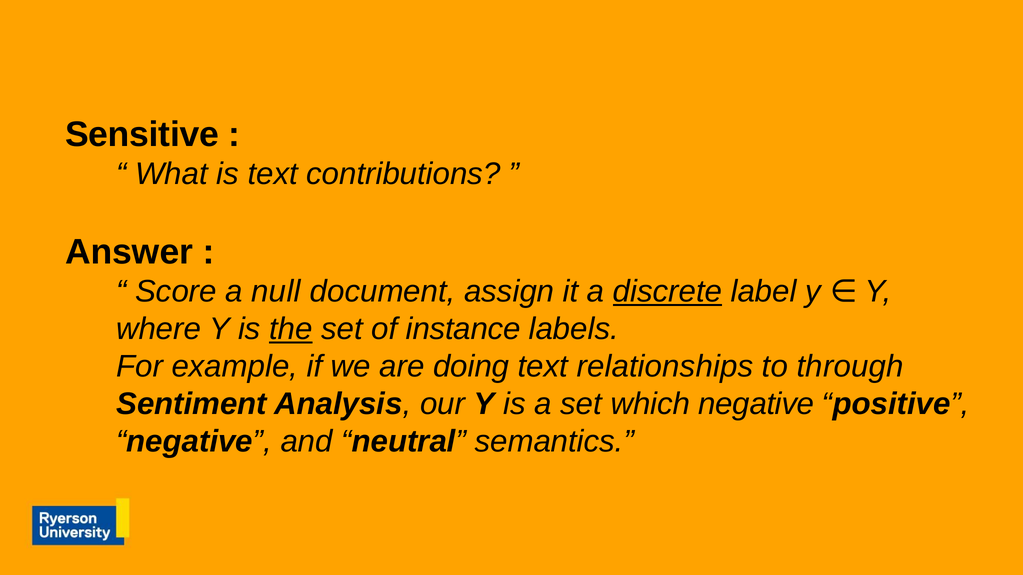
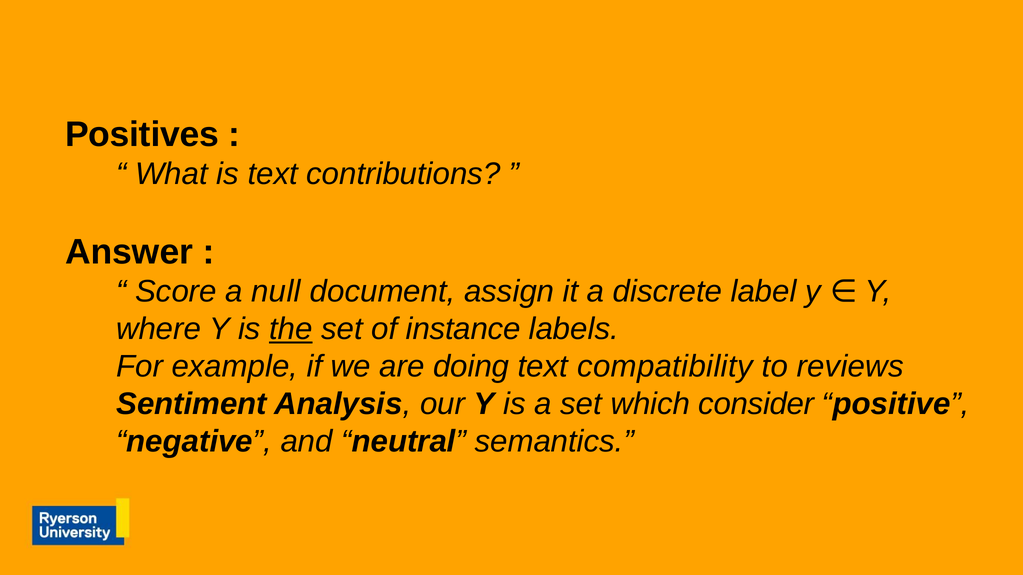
Sensitive: Sensitive -> Positives (142, 134)
discrete underline: present -> none (668, 292)
relationships: relationships -> compatibility (665, 367)
through: through -> reviews (850, 367)
which negative: negative -> consider (756, 404)
